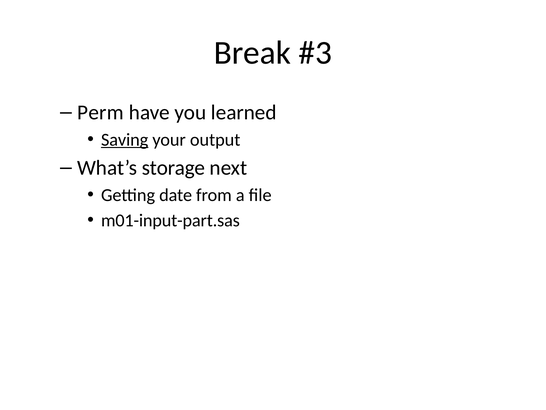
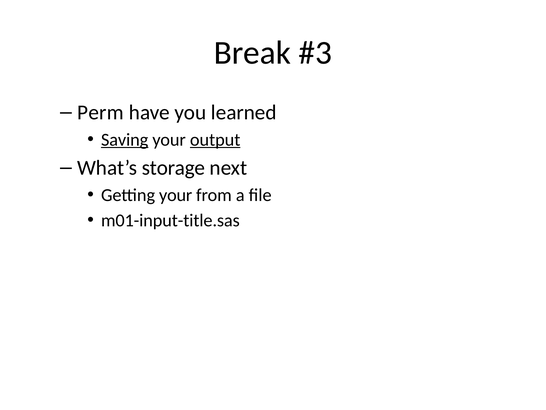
output underline: none -> present (215, 140)
Getting date: date -> your (176, 195)
m01-input-part.sas: m01-input-part.sas -> m01-input-title.sas (170, 220)
